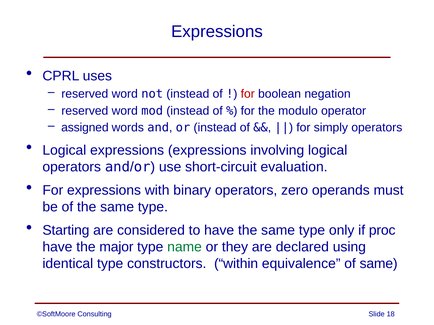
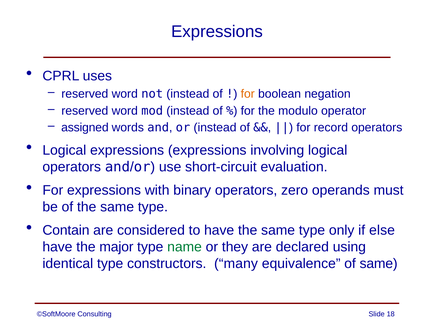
for colour: red -> orange (248, 94)
simply: simply -> record (331, 128)
Starting: Starting -> Contain (66, 231)
proc: proc -> else (382, 231)
within: within -> many (236, 264)
